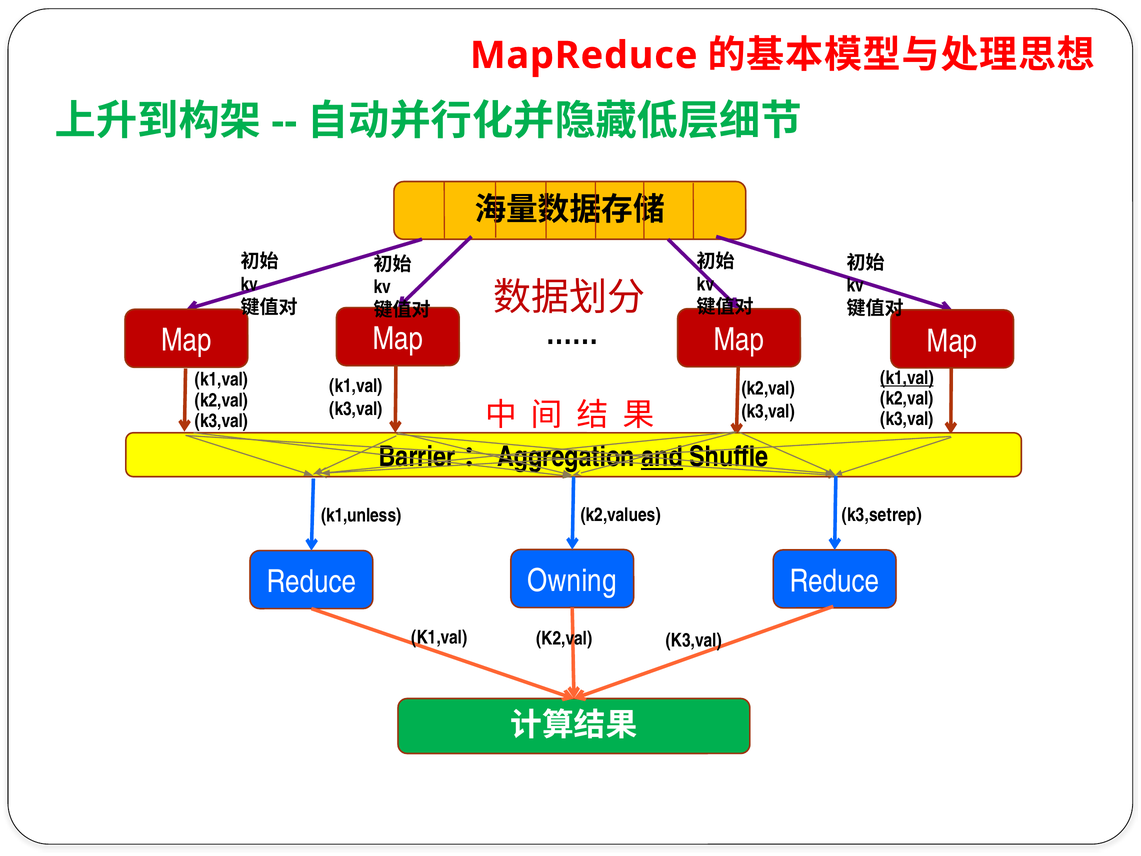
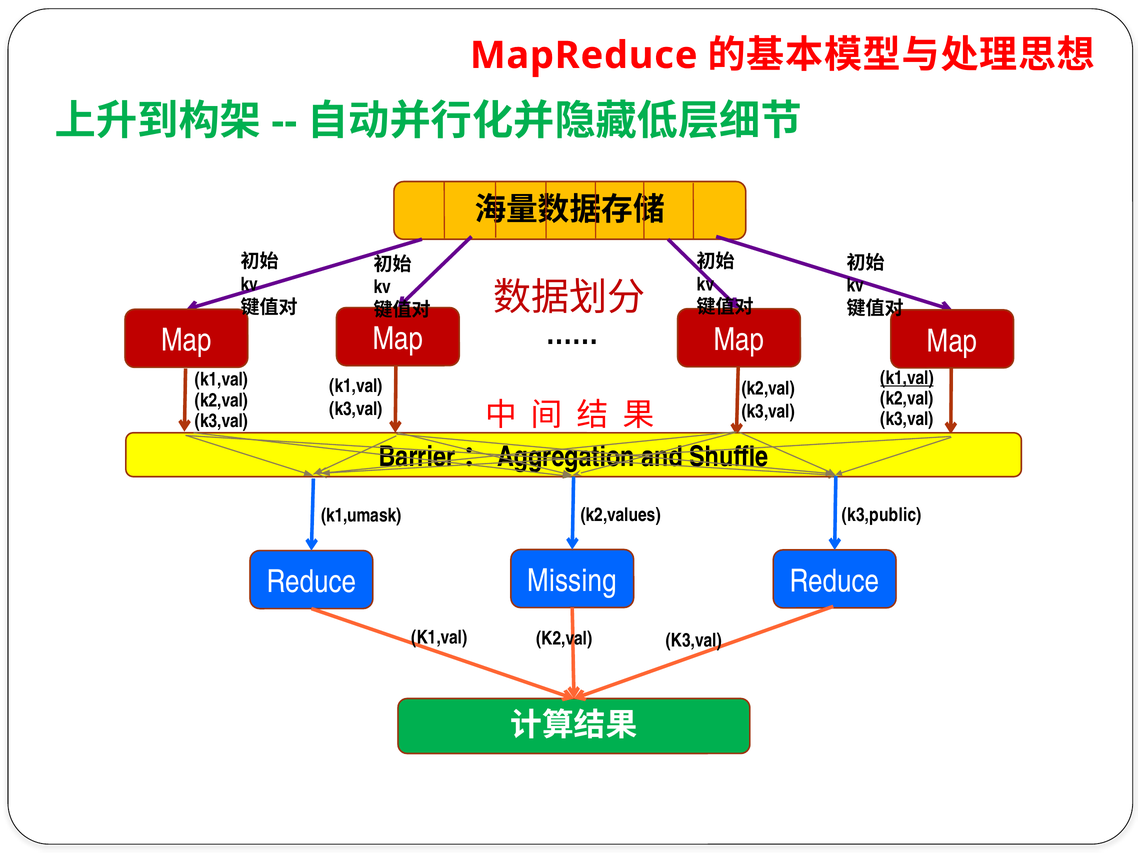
and underline: present -> none (662, 457)
k1,unless: k1,unless -> k1,umask (361, 515)
k3,setrep: k3,setrep -> k3,public (882, 515)
Owning: Owning -> Missing (572, 581)
